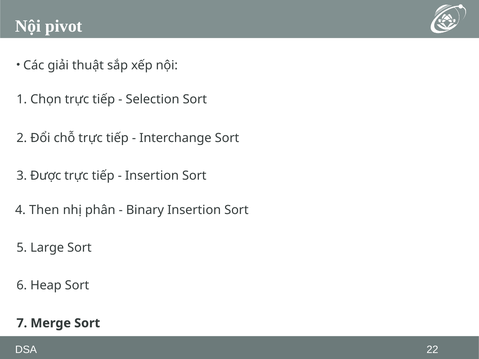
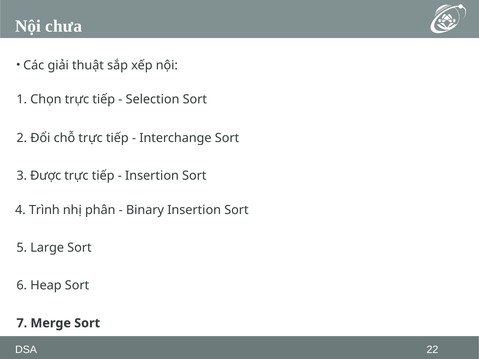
pivot: pivot -> chưa (64, 26)
Then: Then -> Trình (44, 210)
